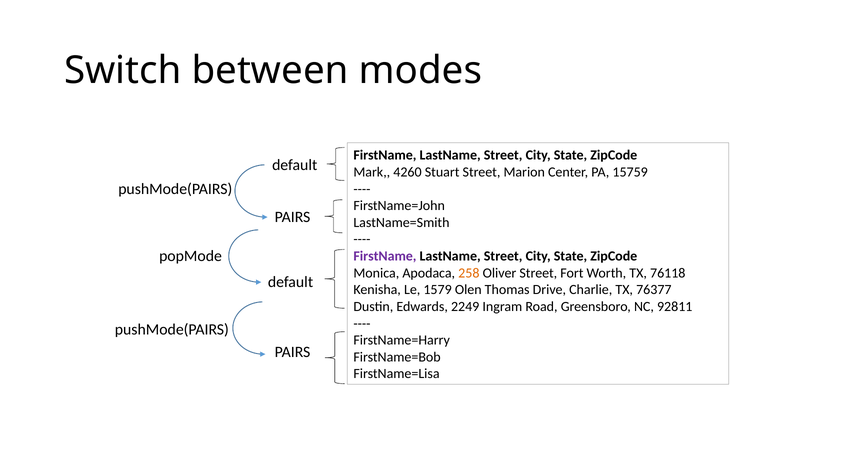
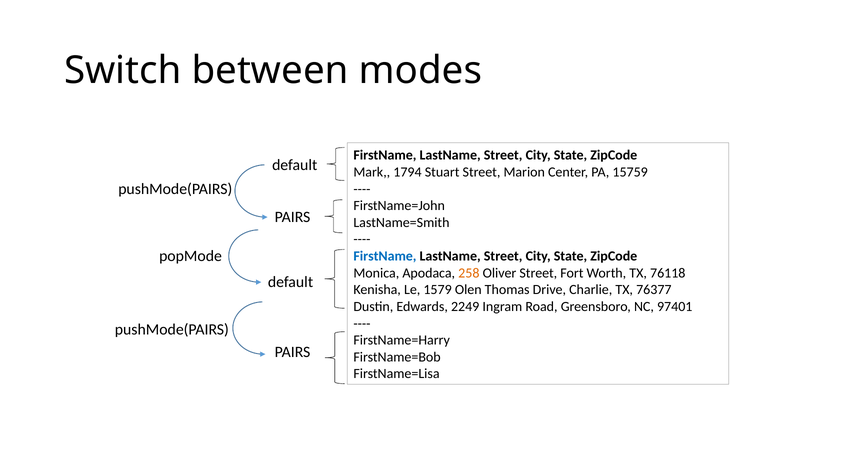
4260: 4260 -> 1794 (407, 172)
FirstName colour: purple -> blue (385, 256)
92811: 92811 -> 97401 (675, 307)
